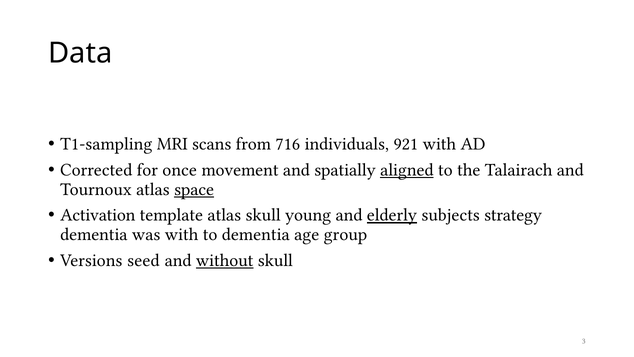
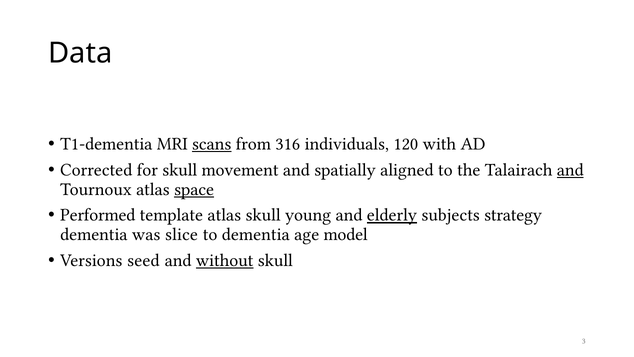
T1-sampling: T1-sampling -> T1-dementia (106, 144)
scans underline: none -> present (212, 144)
716: 716 -> 316 (288, 144)
921: 921 -> 120 (406, 144)
for once: once -> skull (180, 170)
aligned underline: present -> none (407, 170)
and underline: none -> present (570, 170)
Activation: Activation -> Performed (98, 215)
was with: with -> slice (182, 234)
group: group -> model (346, 234)
